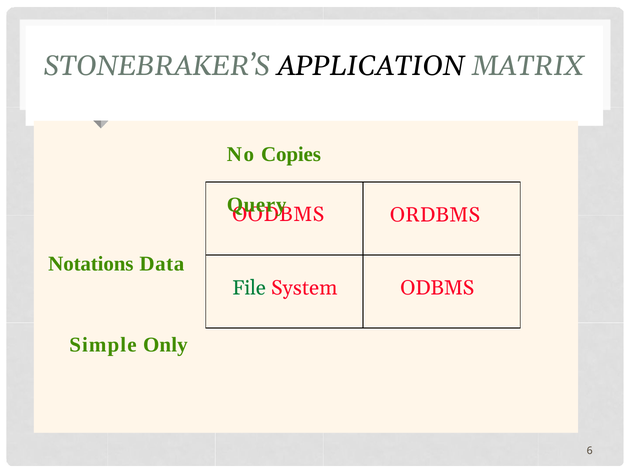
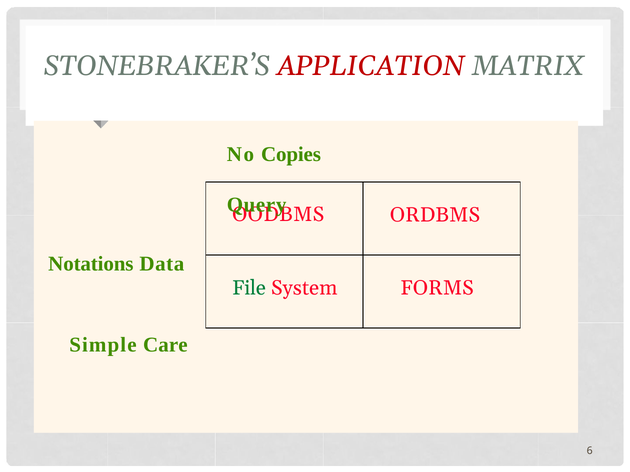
APPLICATION colour: black -> red (370, 66)
ODBMS: ODBMS -> FORMS (437, 288)
Only: Only -> Care (165, 345)
